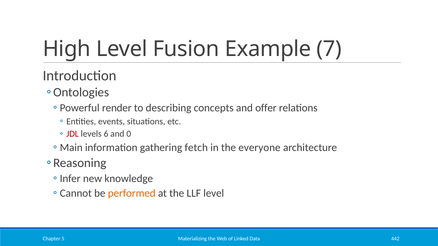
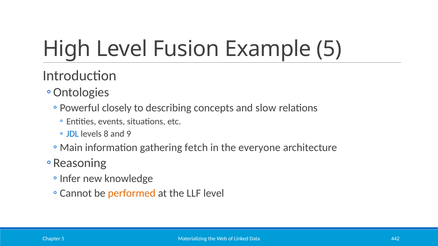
Example 7: 7 -> 5 (329, 49)
render: render -> closely (117, 108)
offer: offer -> slow (266, 108)
JDL colour: red -> blue (73, 134)
6: 6 -> 8 (106, 134)
0: 0 -> 9 (129, 134)
